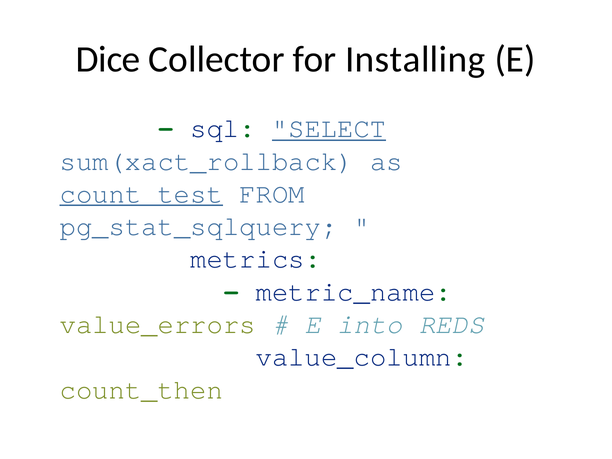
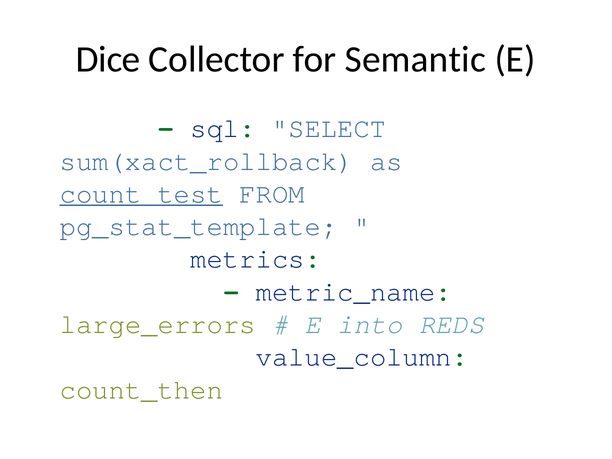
Installing: Installing -> Semantic (415, 59)
SELECT underline: present -> none (329, 128)
pg_stat_sqlquery: pg_stat_sqlquery -> pg_stat_template (199, 226)
value_errors: value_errors -> large_errors (158, 324)
